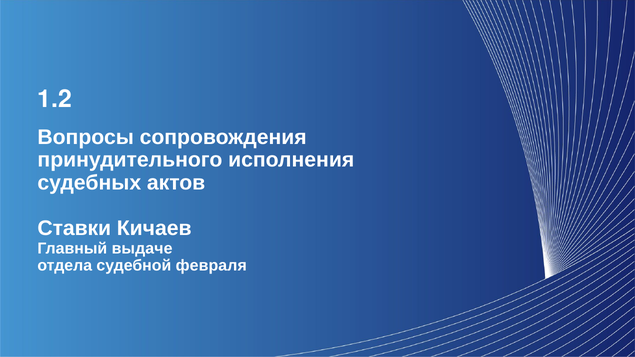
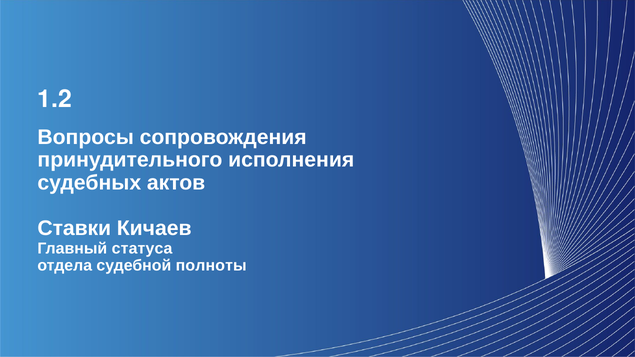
выдаче: выдаче -> статуса (142, 249)
февраля: февраля -> полноты (211, 266)
